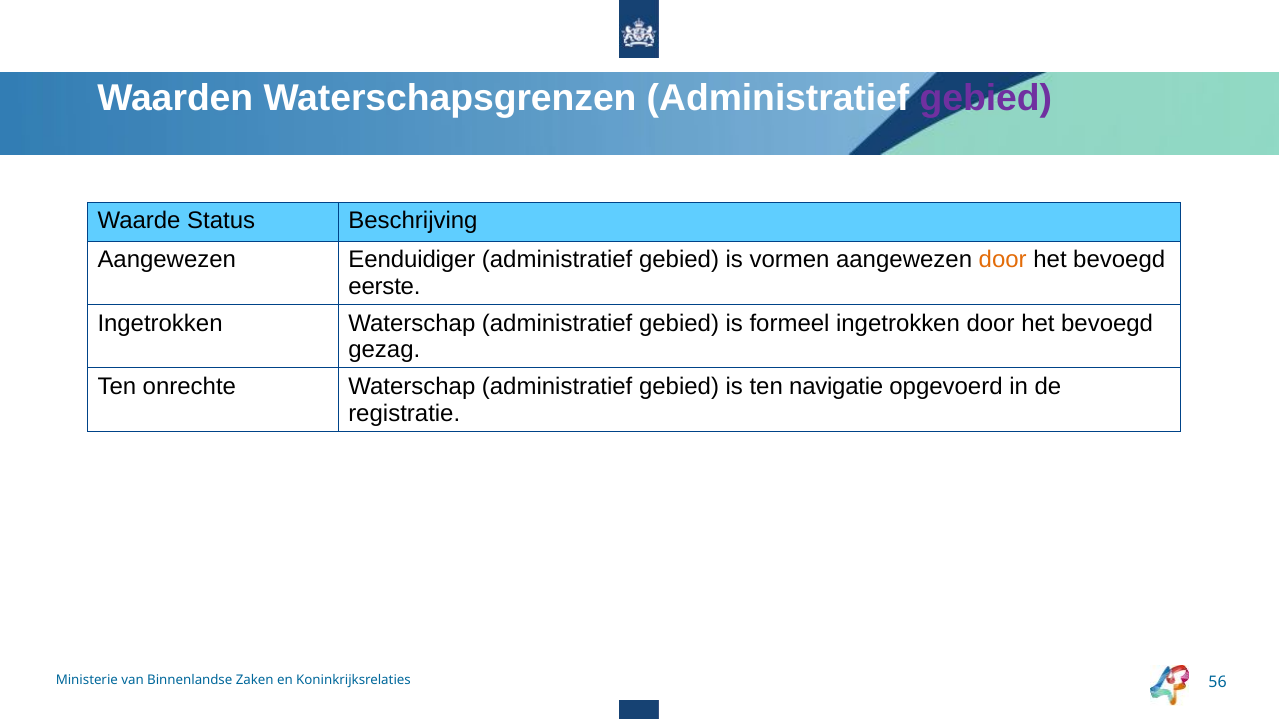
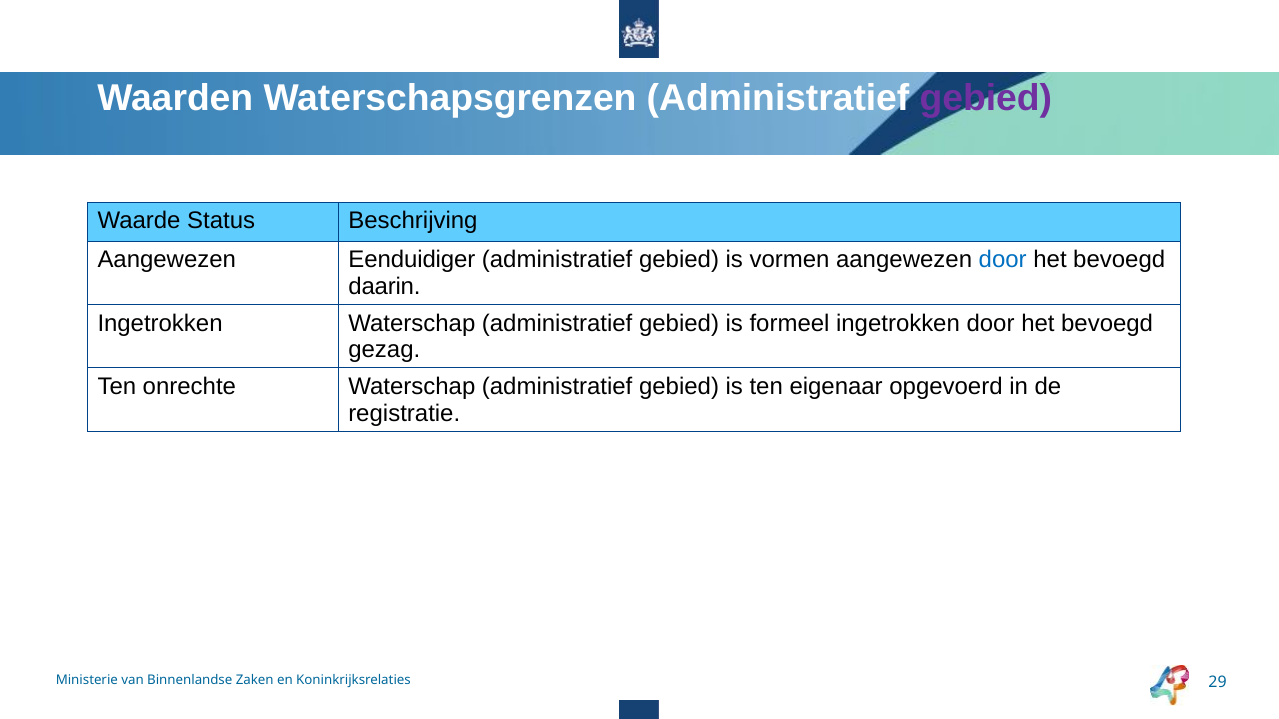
door colour: orange -> blue (1003, 260)
eerste: eerste -> daarin (384, 287)
navigatie: navigatie -> eigenaar (836, 387)
56: 56 -> 29 (1218, 682)
